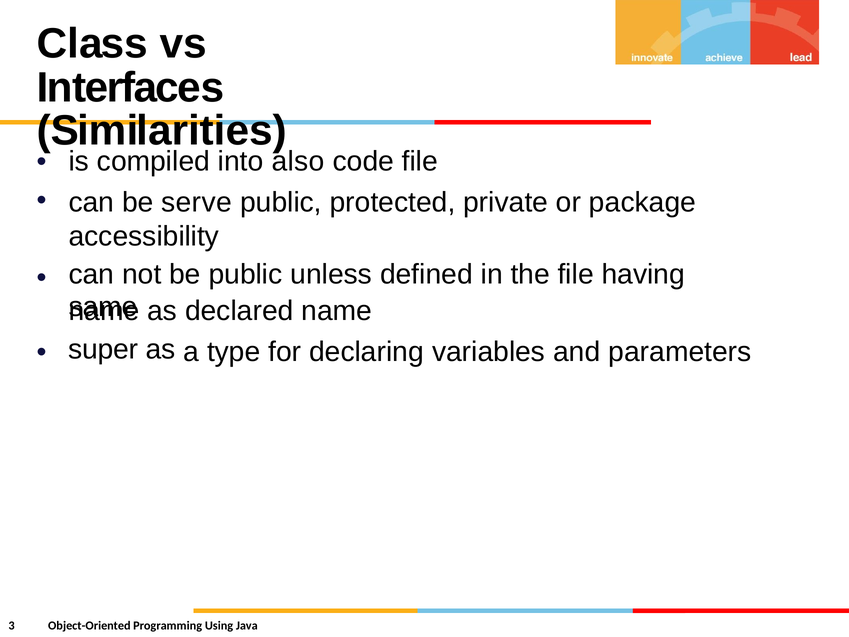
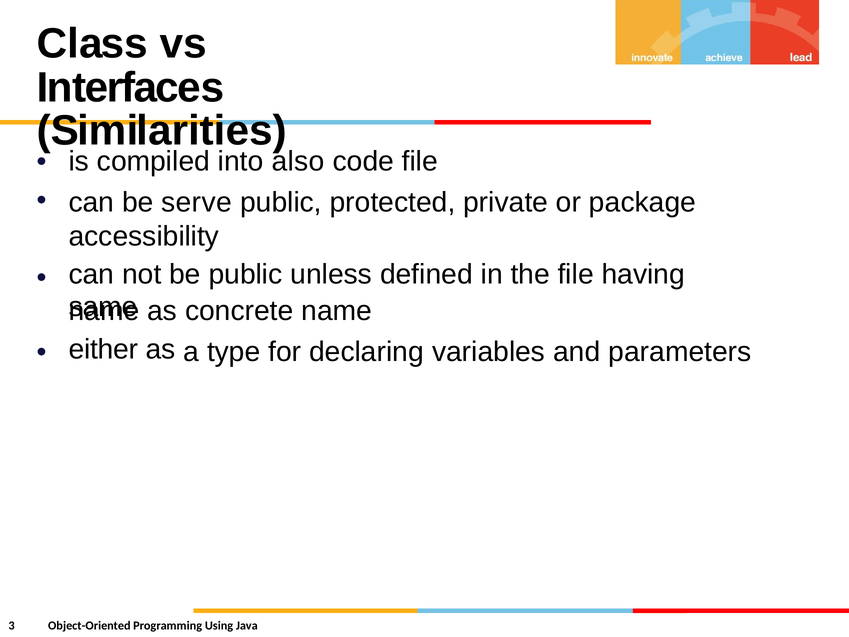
declared: declared -> concrete (239, 311)
super: super -> either (103, 349)
